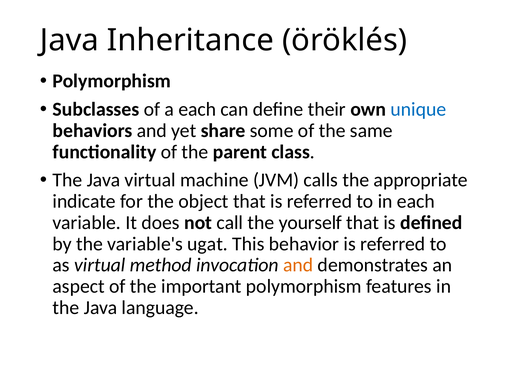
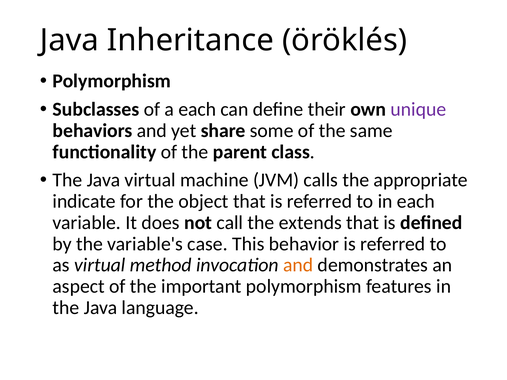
unique colour: blue -> purple (418, 109)
yourself: yourself -> extends (310, 223)
ugat: ugat -> case (208, 244)
